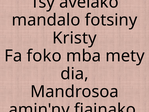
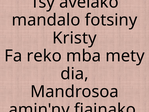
foko: foko -> reko (44, 56)
